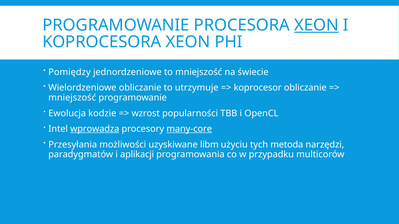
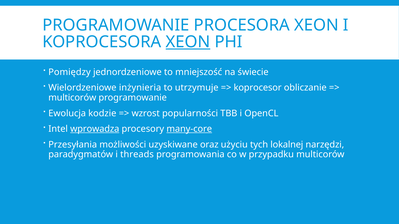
XEON underline: present -> none (316, 25)
XEON underline: none -> present (188, 42)
Wielordzeniowe obliczanie: obliczanie -> inżynieria (140, 88)
mniejszość: mniejszość -> multicorów (72, 98)
libm: libm -> oraz (209, 145)
metoda: metoda -> lokalnej (287, 145)
aplikacji: aplikacji -> threads (137, 155)
